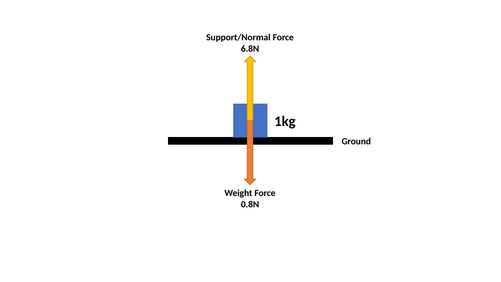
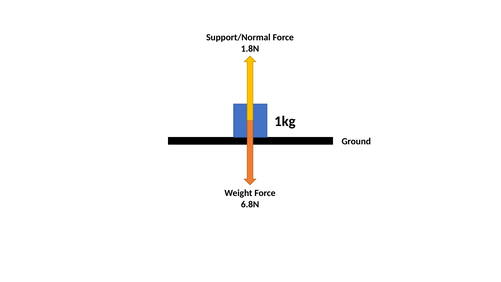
6.8N: 6.8N -> 1.8N (250, 49)
0.8N: 0.8N -> 6.8N (250, 204)
